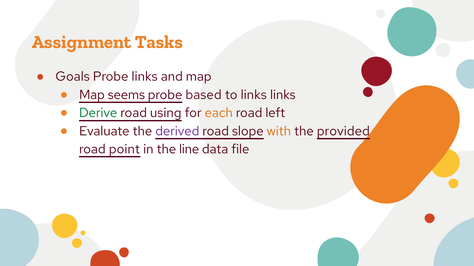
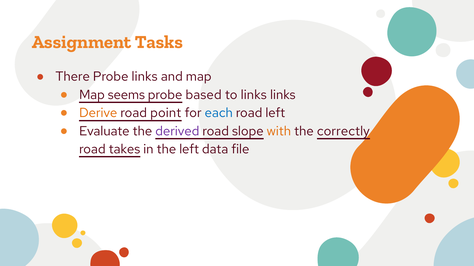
Goals: Goals -> There (73, 77)
Derive colour: green -> orange (98, 113)
using: using -> point (166, 113)
each colour: orange -> blue (219, 113)
provided: provided -> correctly (343, 131)
point: point -> takes (124, 150)
the line: line -> left (189, 150)
